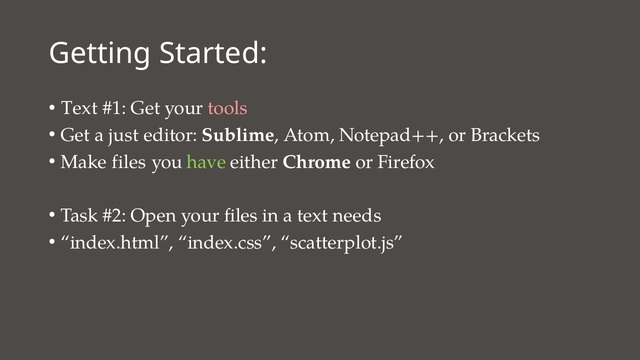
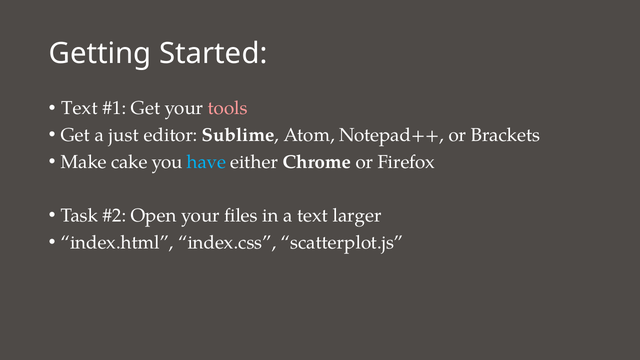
Make files: files -> cake (129, 162)
have colour: light green -> light blue (207, 162)
needs: needs -> larger (357, 216)
